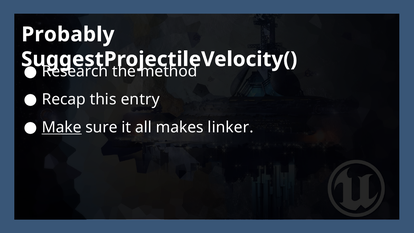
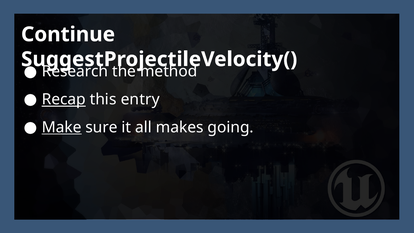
Probably: Probably -> Continue (68, 34)
Recap underline: none -> present (64, 99)
linker: linker -> going (231, 127)
